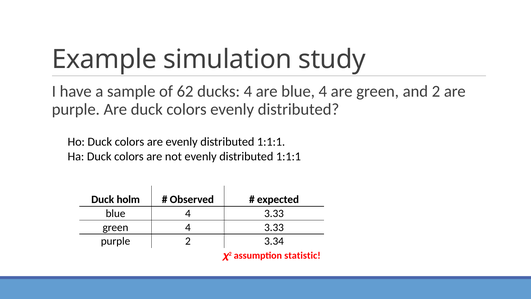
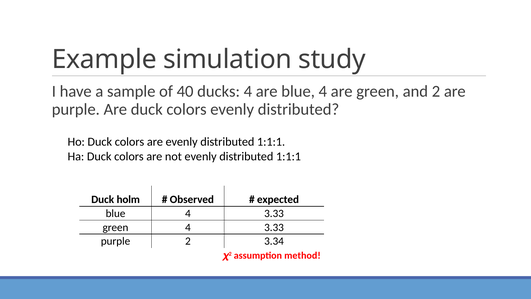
62: 62 -> 40 (185, 91)
statistic: statistic -> method (302, 255)
